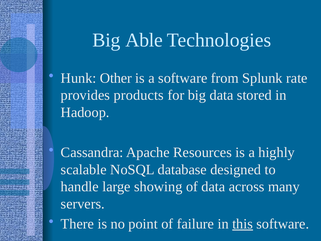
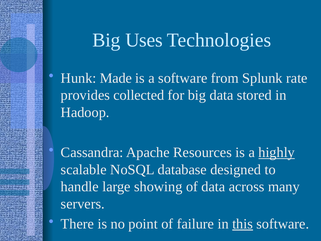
Able: Able -> Uses (144, 40)
Other: Other -> Made (116, 78)
products: products -> collected (139, 95)
highly underline: none -> present (277, 152)
